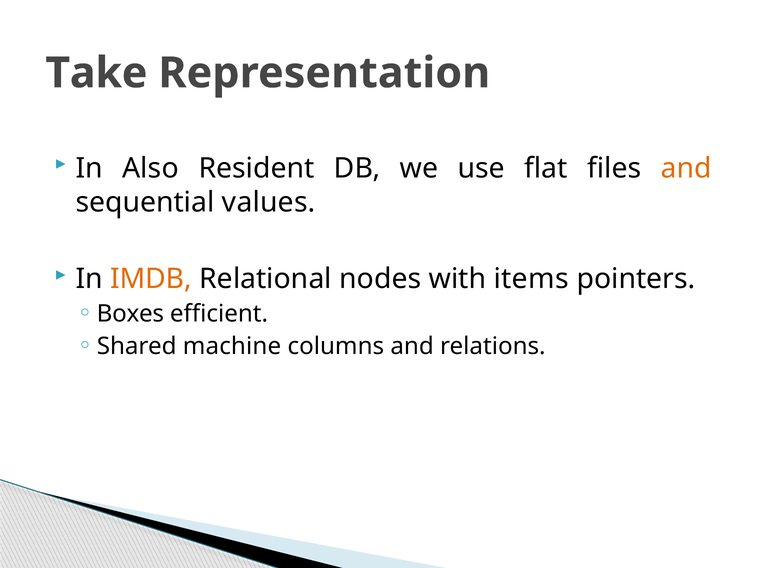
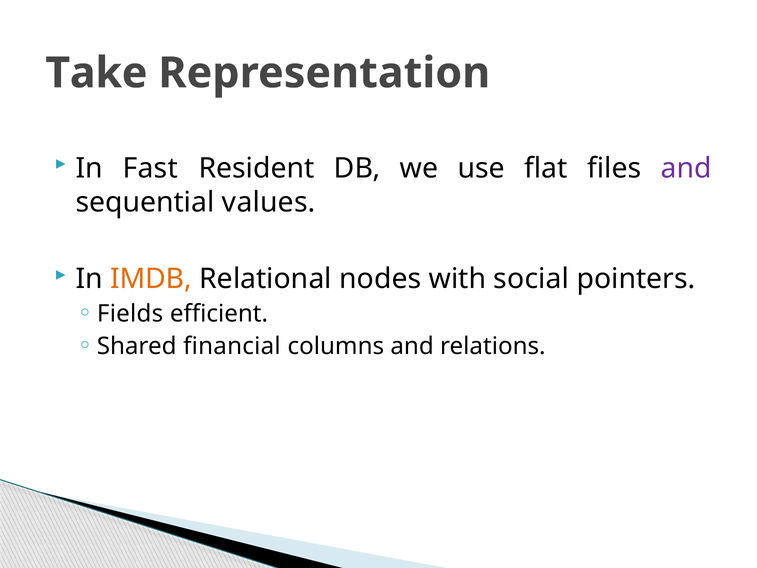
Also: Also -> Fast (150, 168)
and colour: orange -> purple (686, 168)
items: items -> social (531, 279)
Boxes: Boxes -> Fields (130, 314)
machine: machine -> financial (232, 346)
